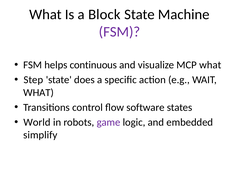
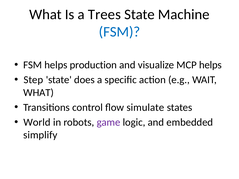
Block: Block -> Trees (104, 14)
FSM colour: purple -> blue (120, 32)
continuous: continuous -> production (93, 65)
MCP what: what -> helps (210, 65)
software: software -> simulate (145, 108)
